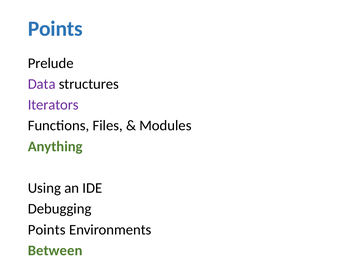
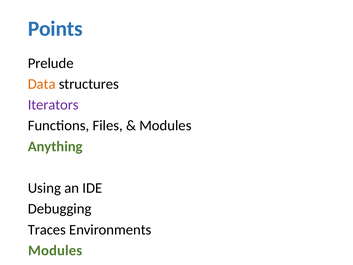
Data colour: purple -> orange (42, 84)
Points: Points -> Traces (47, 229)
Between: Between -> Modules (55, 250)
